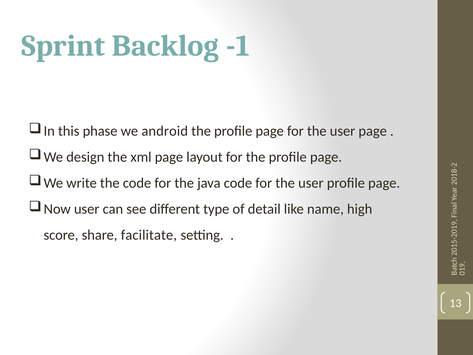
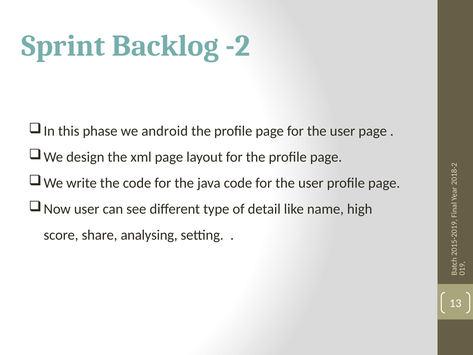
-1: -1 -> -2 (238, 46)
facilitate: facilitate -> analysing (149, 235)
